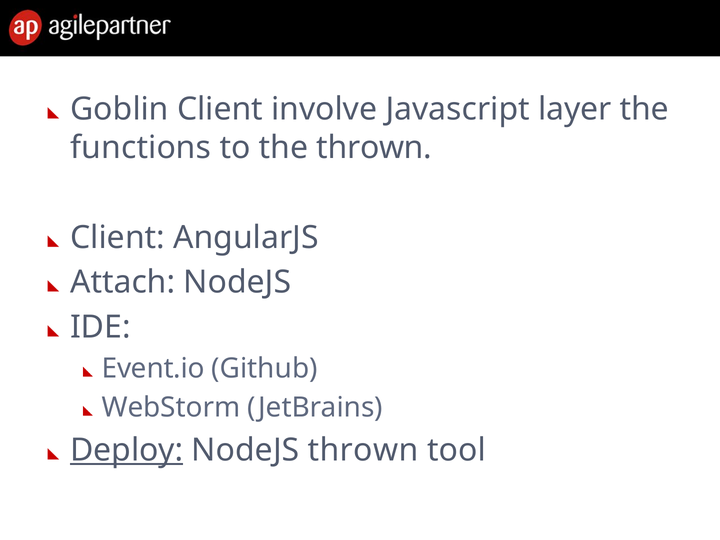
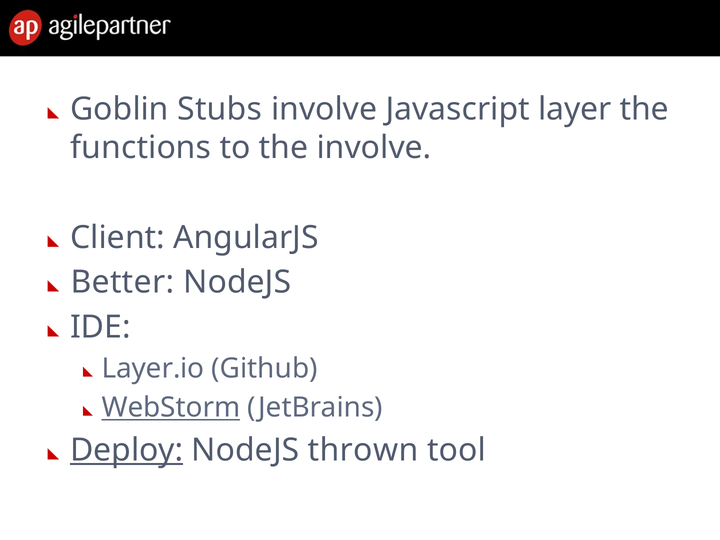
Goblin Client: Client -> Stubs (220, 109)
the thrown: thrown -> involve (374, 148)
Attach: Attach -> Better (122, 282)
Event.io: Event.io -> Layer.io (153, 368)
WebStorm underline: none -> present (171, 408)
